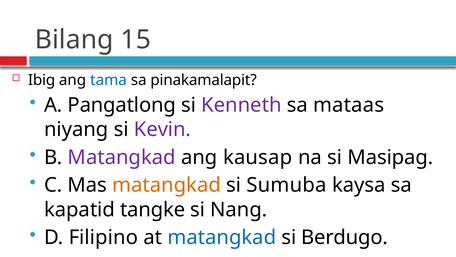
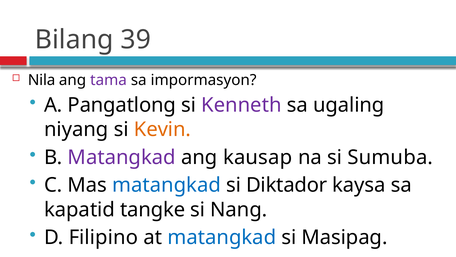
15: 15 -> 39 (136, 40)
Ibig: Ibig -> Nila (42, 80)
tama colour: blue -> purple (108, 80)
pinakamalapit: pinakamalapit -> impormasyon (204, 80)
mataas: mataas -> ugaling (349, 105)
Kevin colour: purple -> orange (162, 129)
Masipag: Masipag -> Sumuba (390, 157)
matangkad colour: orange -> blue (167, 185)
Sumuba: Sumuba -> Diktador (287, 185)
Berdugo: Berdugo -> Masipag (345, 237)
